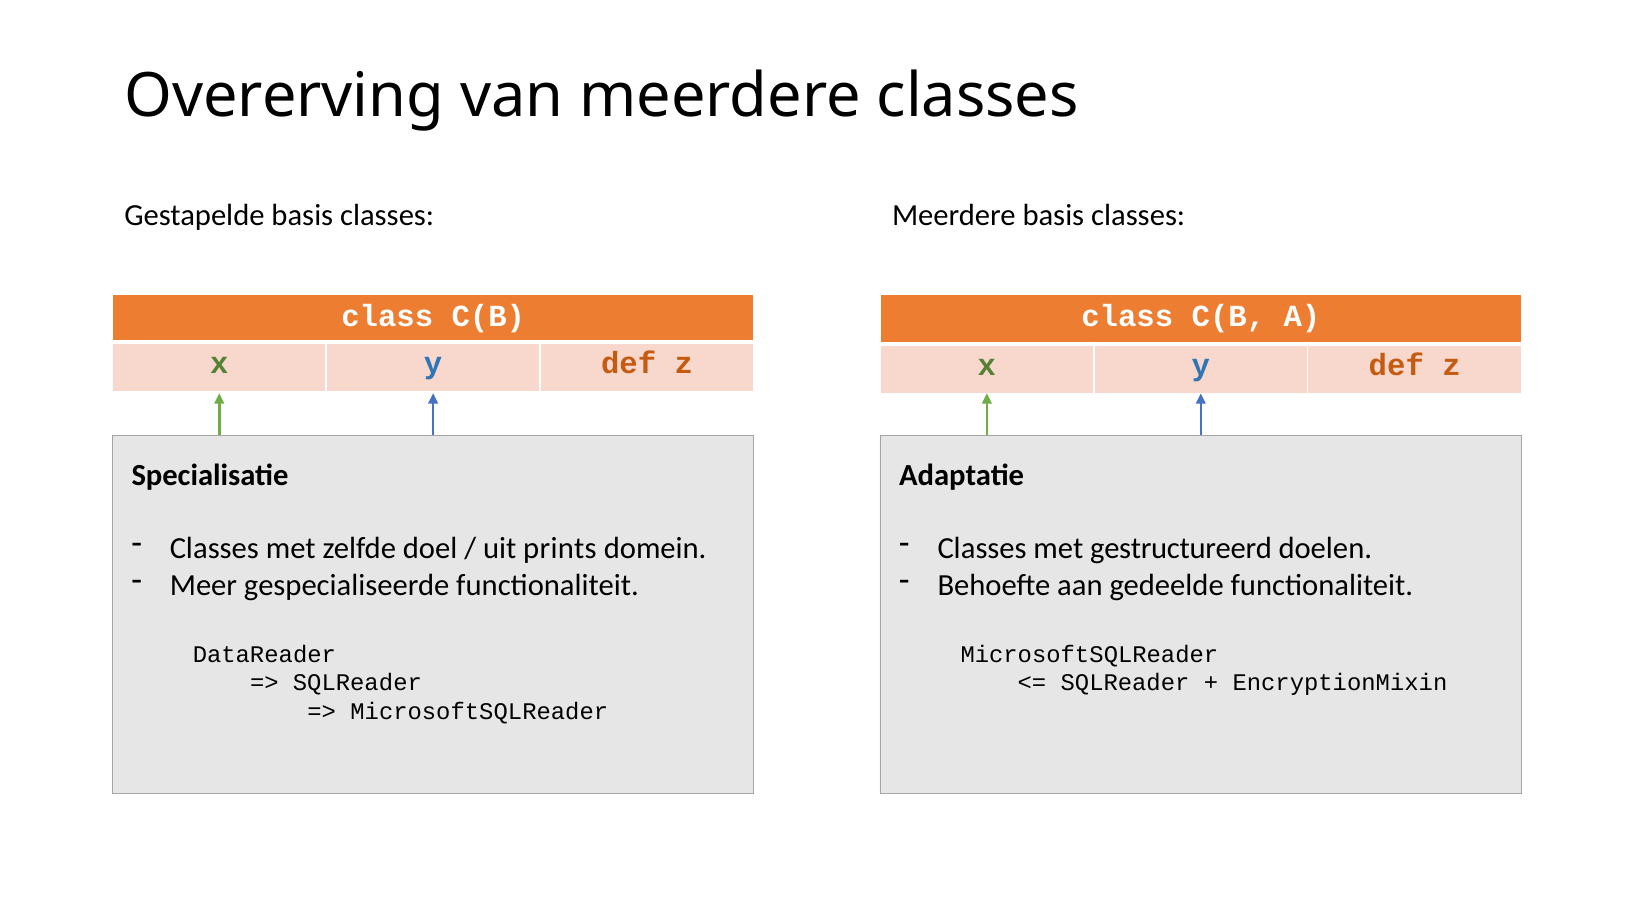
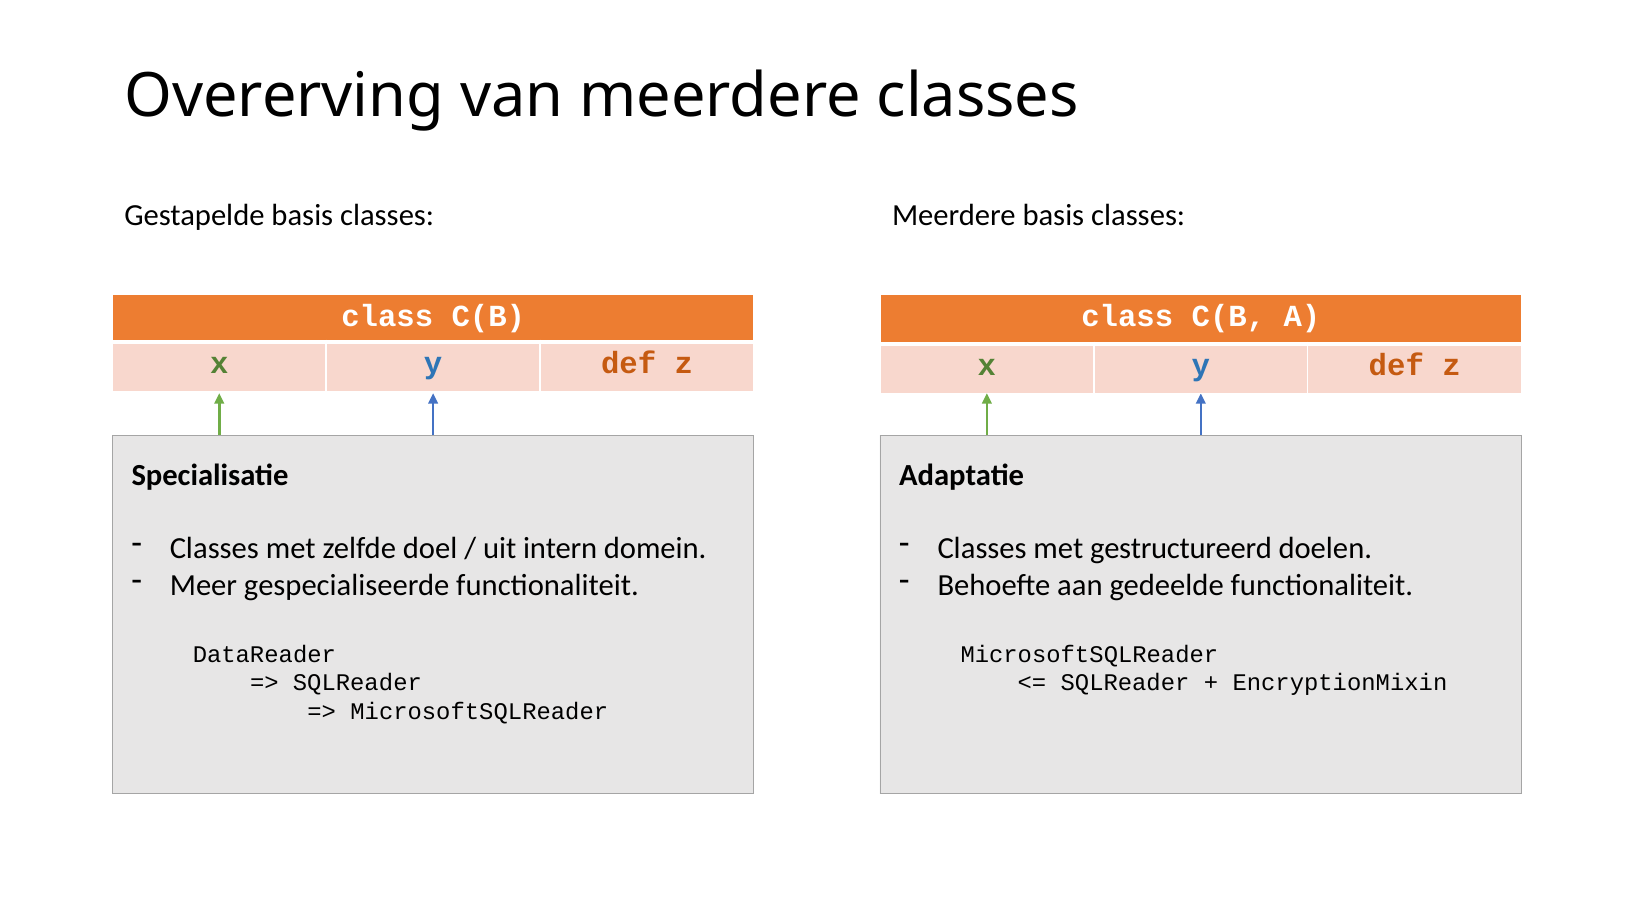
prints: prints -> intern (560, 549)
